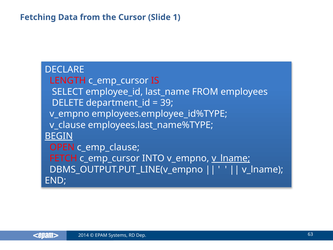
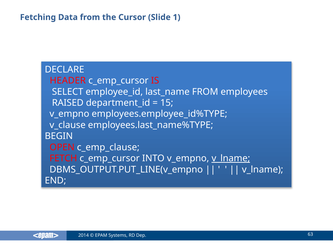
LENGTH: LENGTH -> HEADER (68, 80)
DELETE: DELETE -> RAISED (68, 103)
39: 39 -> 15 (167, 103)
BEGIN underline: present -> none (59, 136)
